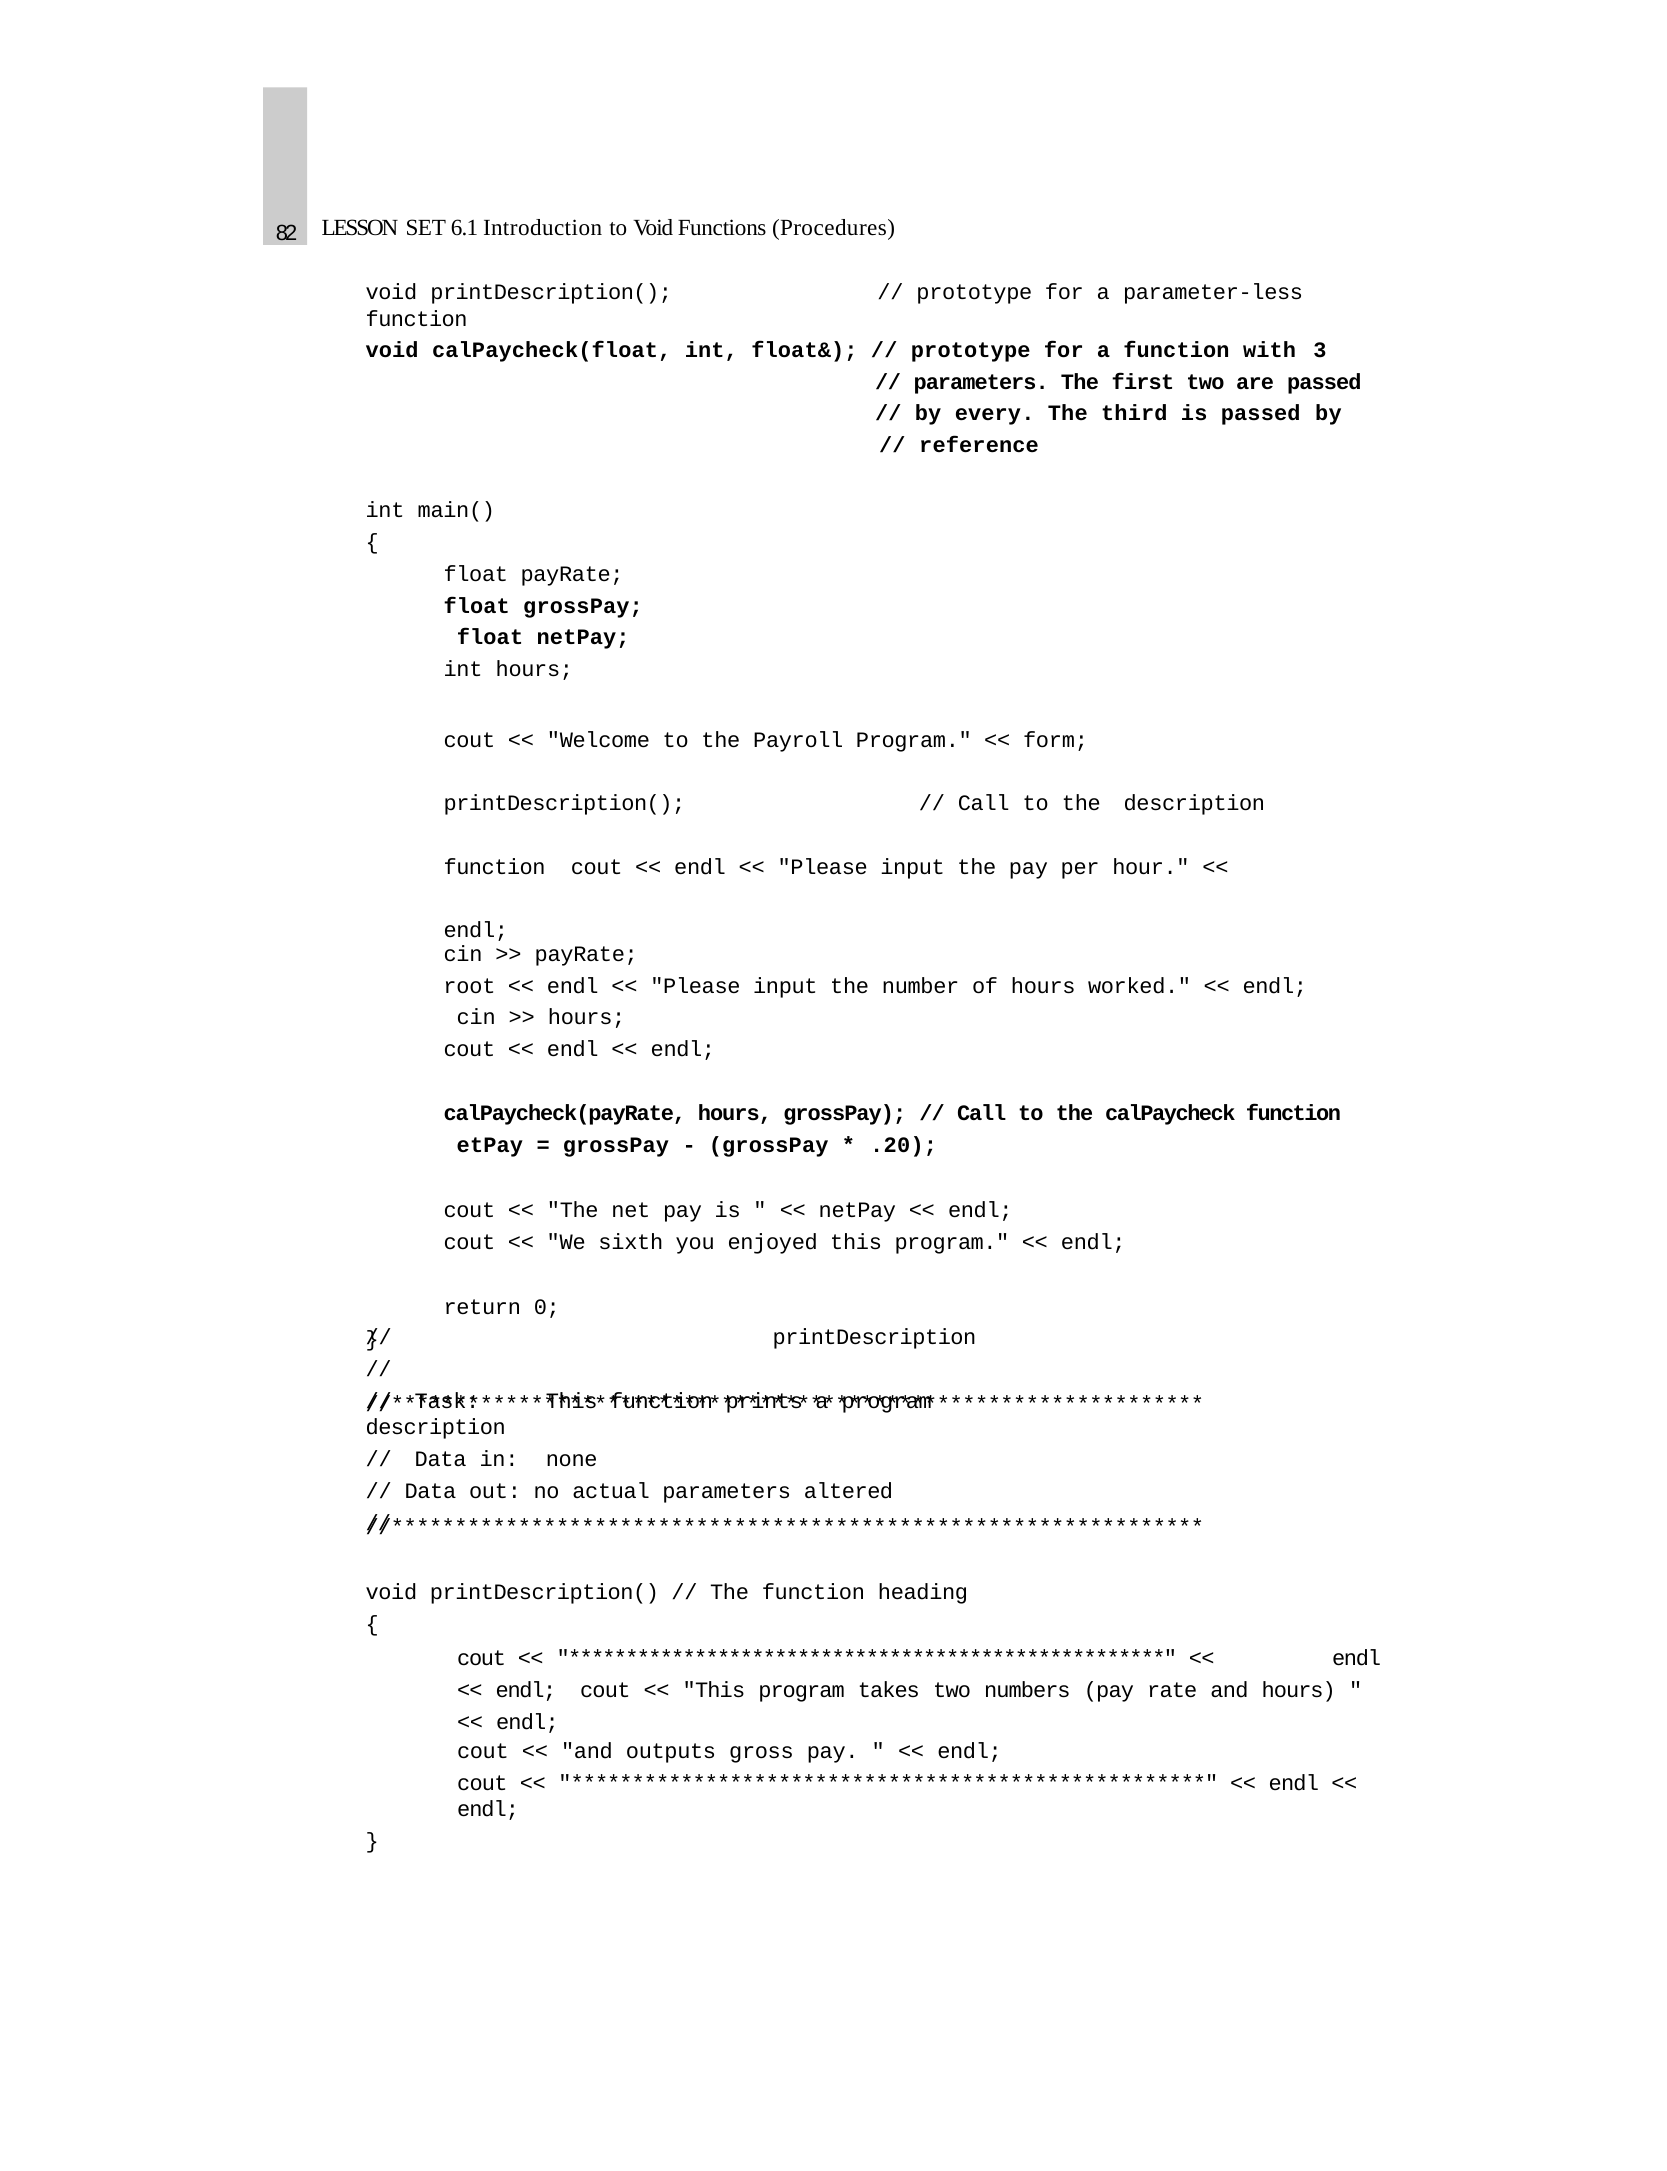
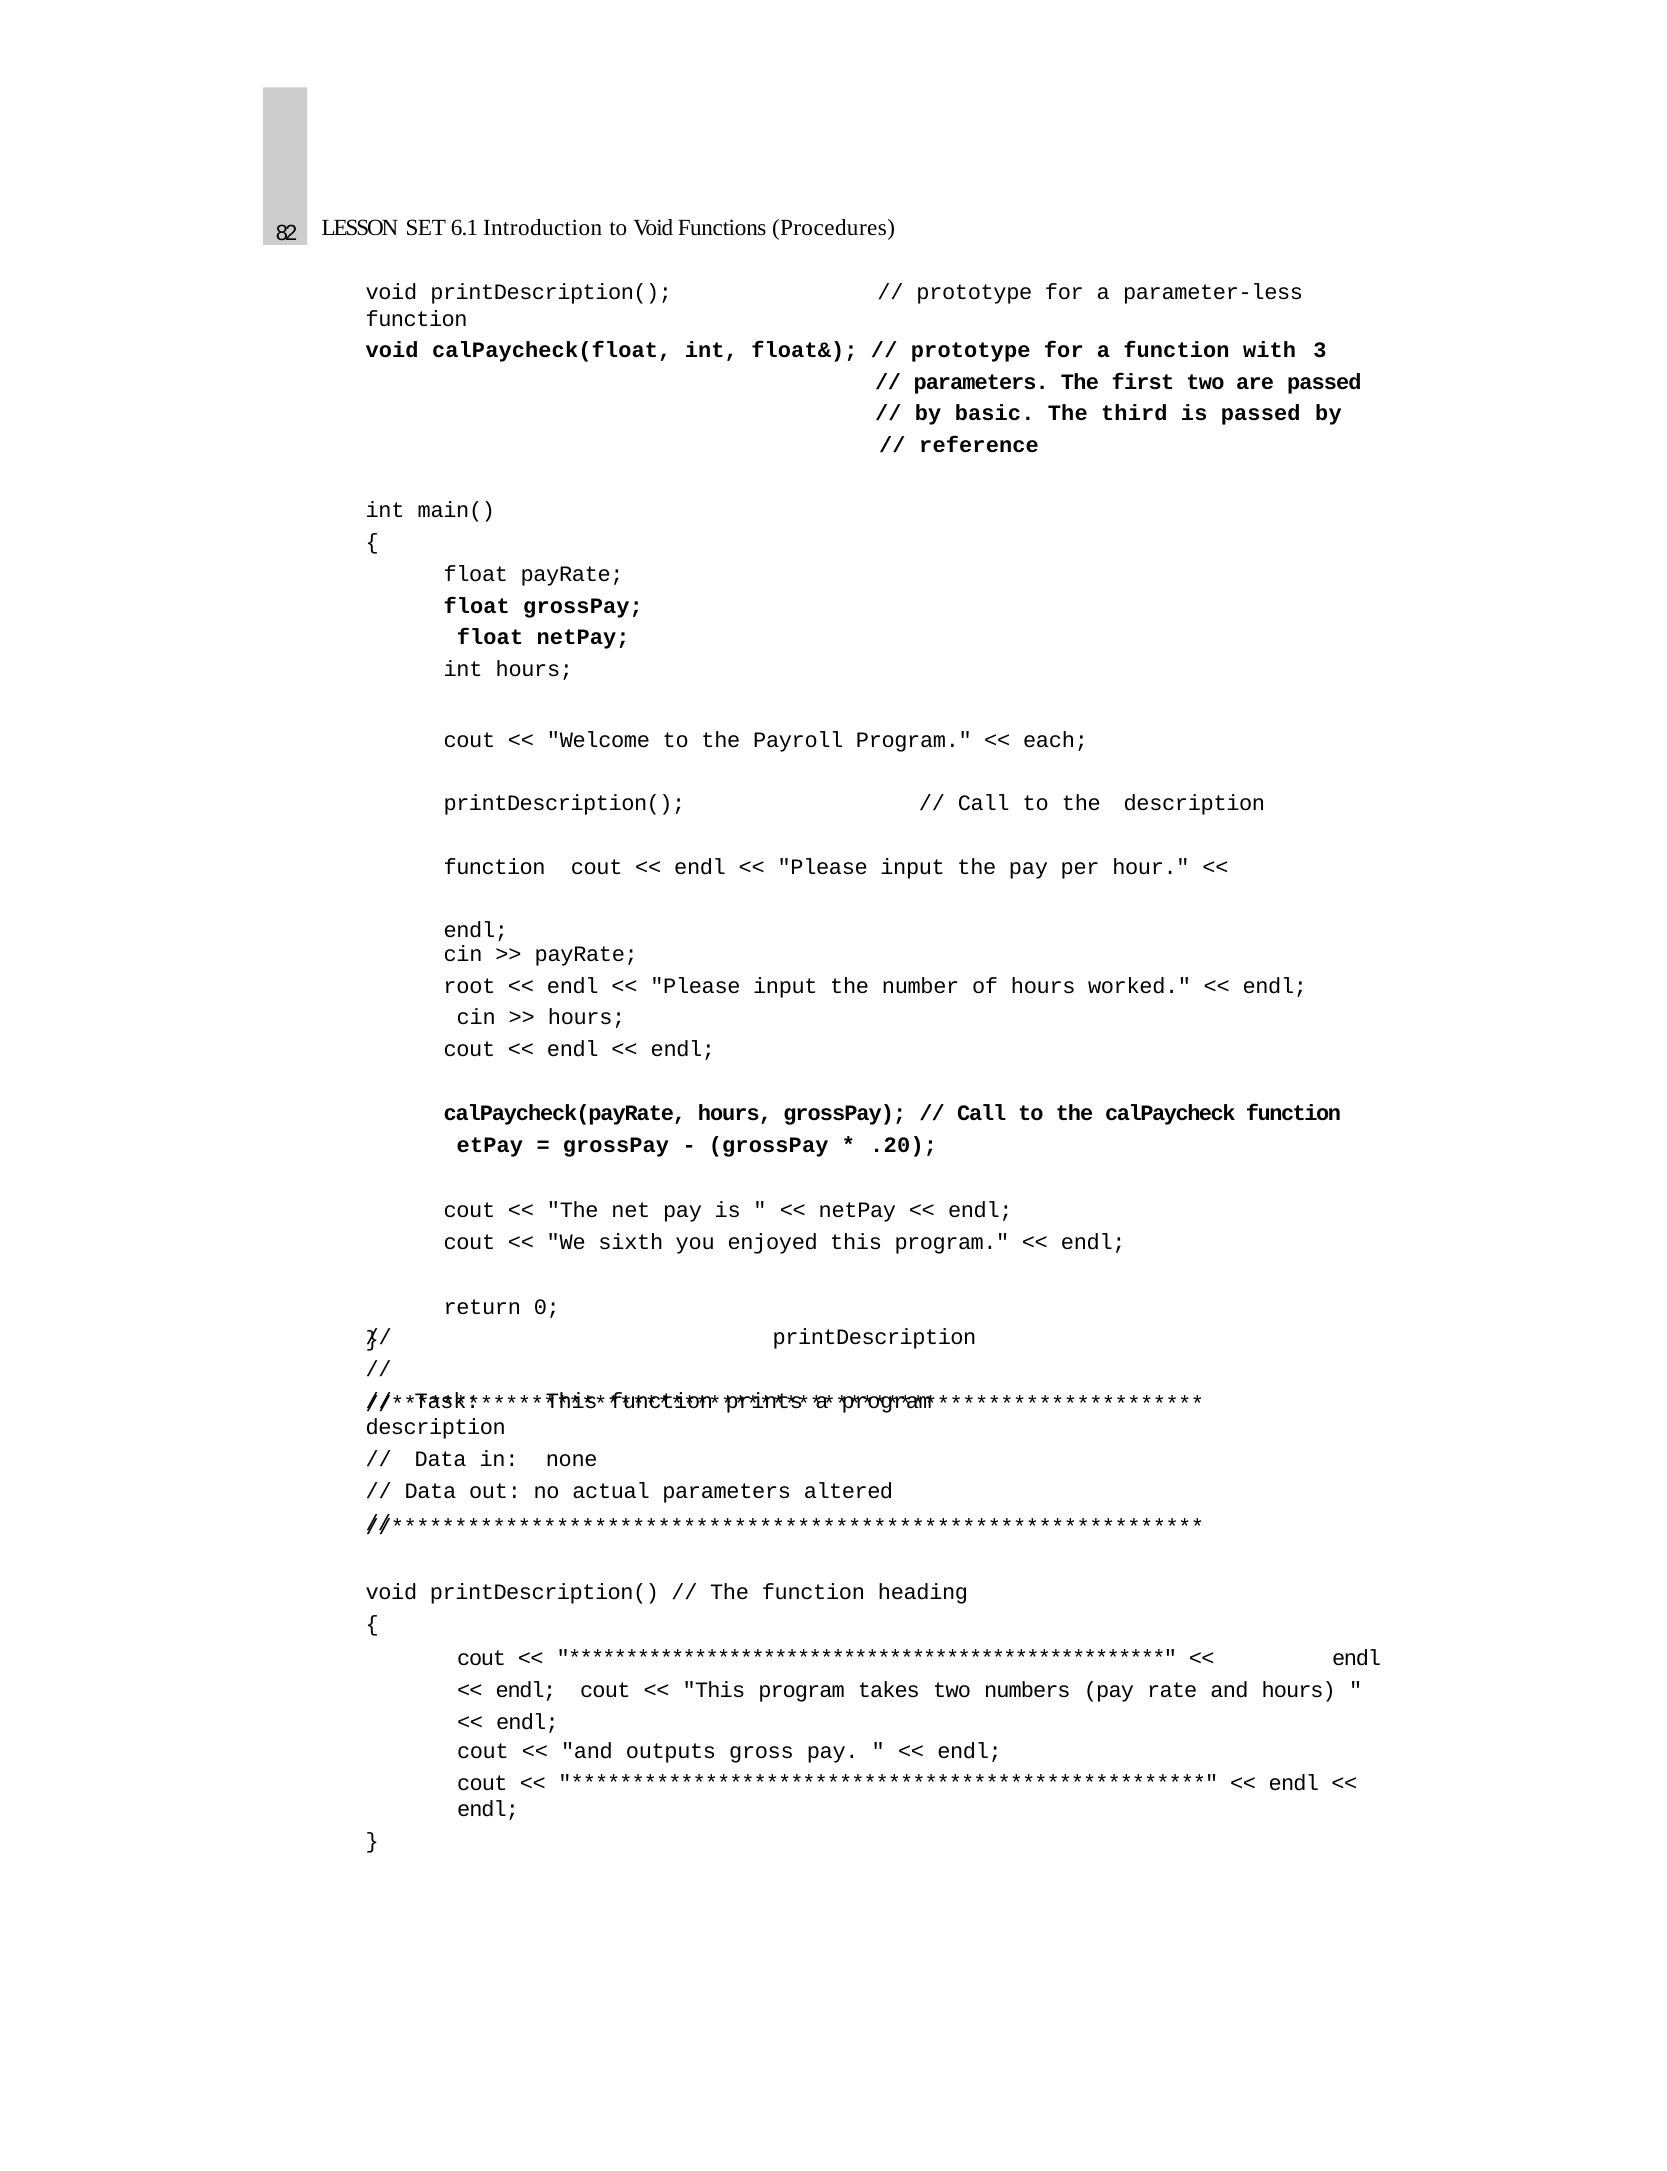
every: every -> basic (995, 414)
form: form -> each (1056, 741)
